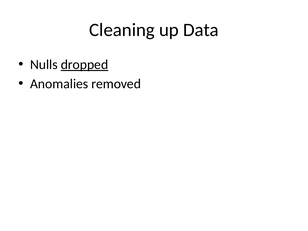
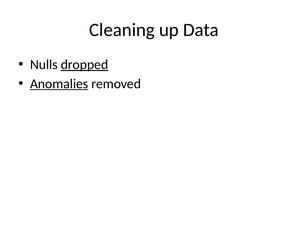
Anomalies underline: none -> present (59, 84)
